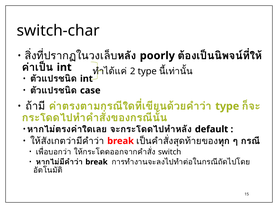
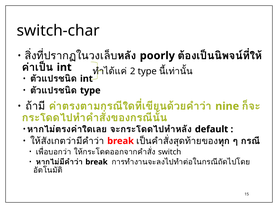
case: case -> type (90, 91)
type: type -> nine (227, 106)
